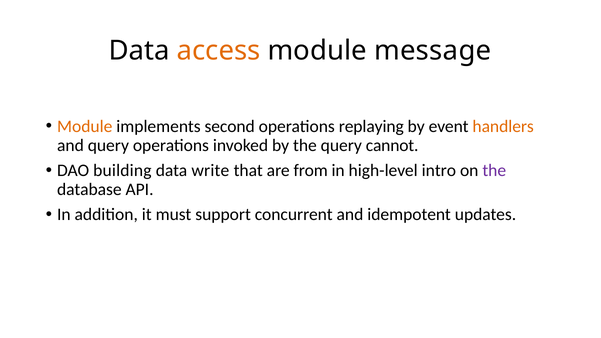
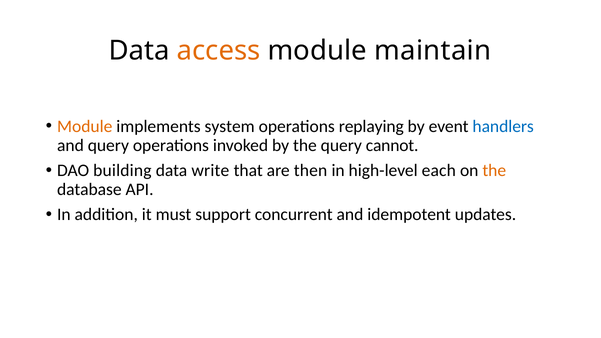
message: message -> maintain (433, 50)
second: second -> system (230, 126)
handlers colour: orange -> blue (503, 126)
from: from -> then (311, 171)
intro: intro -> each (439, 171)
the colour: purple -> orange (494, 171)
